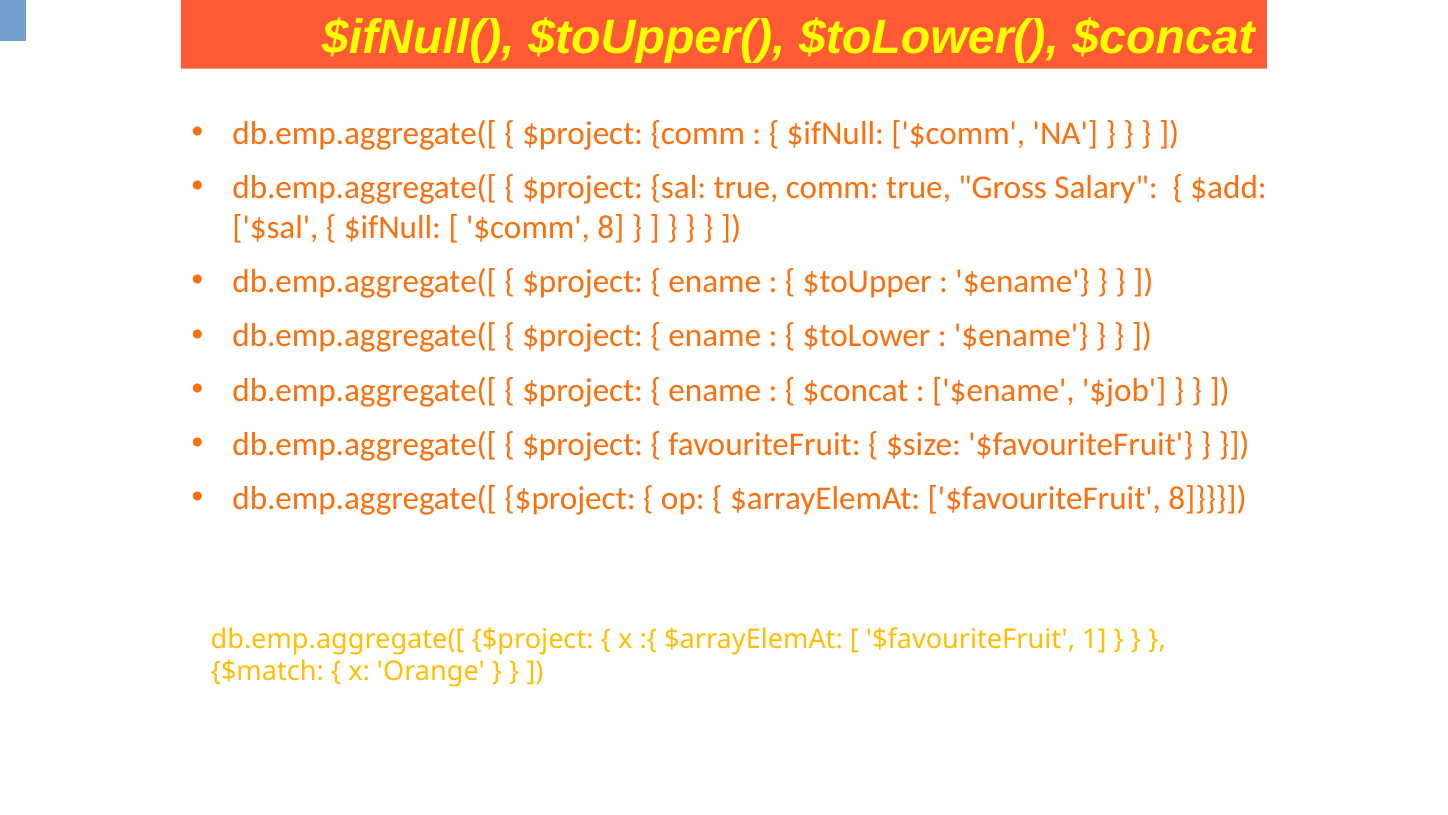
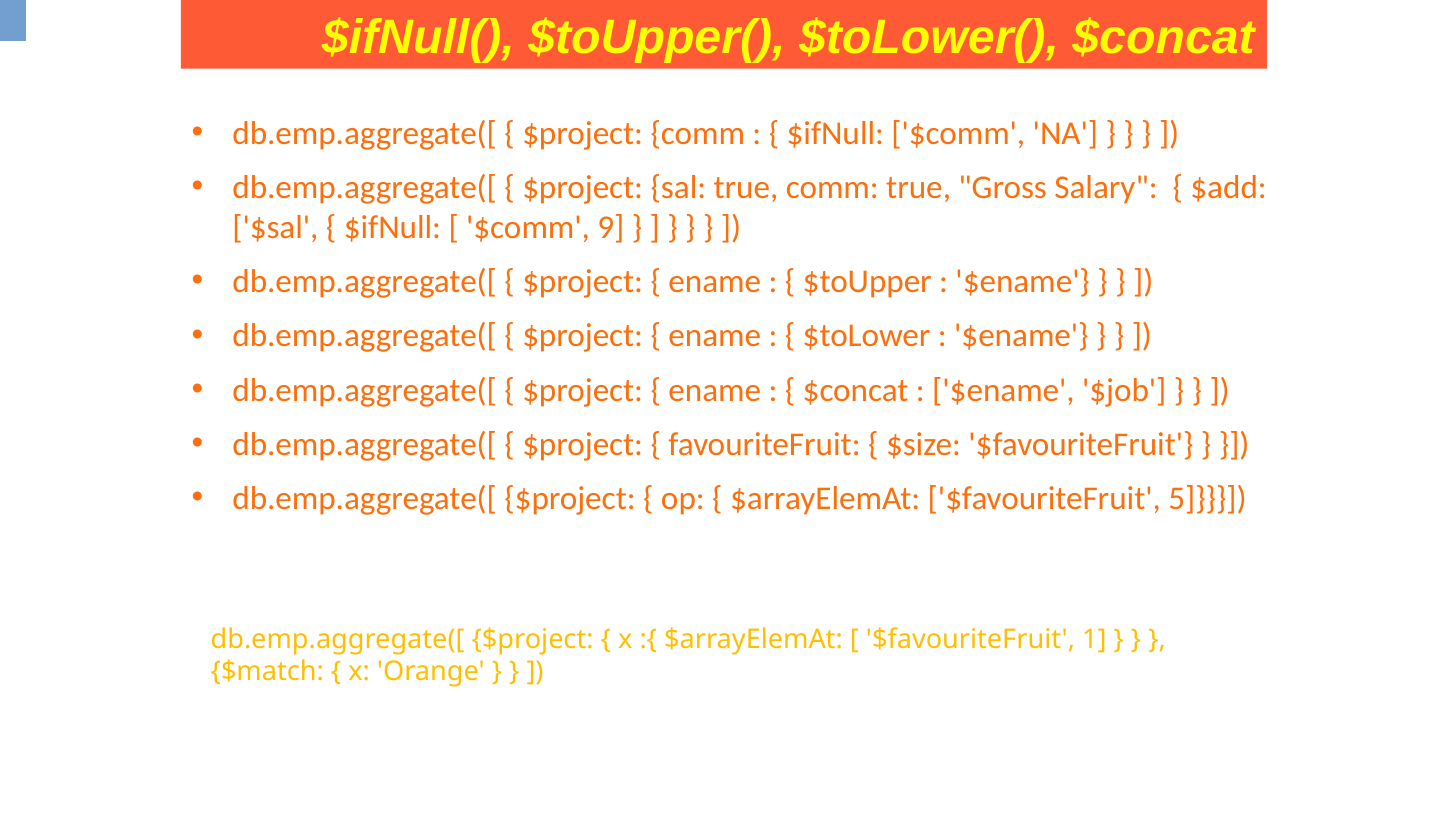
$comm 8: 8 -> 9 (611, 227)
$favouriteFruit 8: 8 -> 5 (1208, 498)
